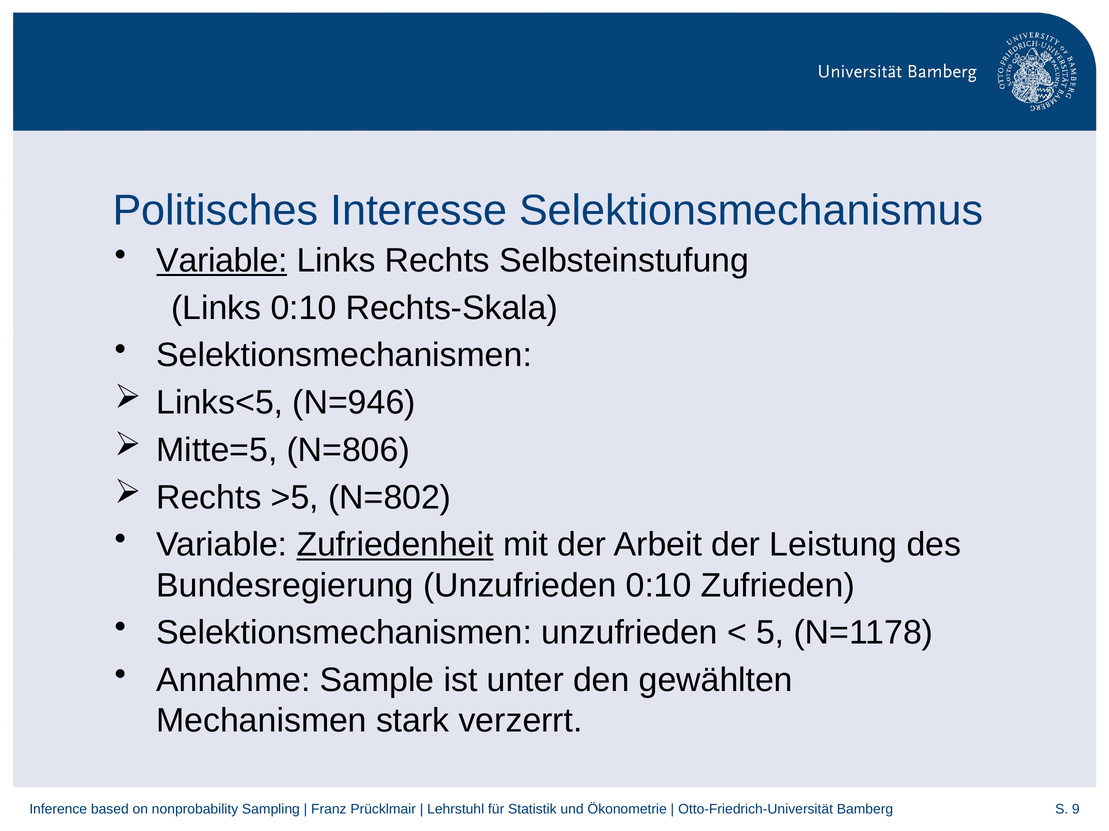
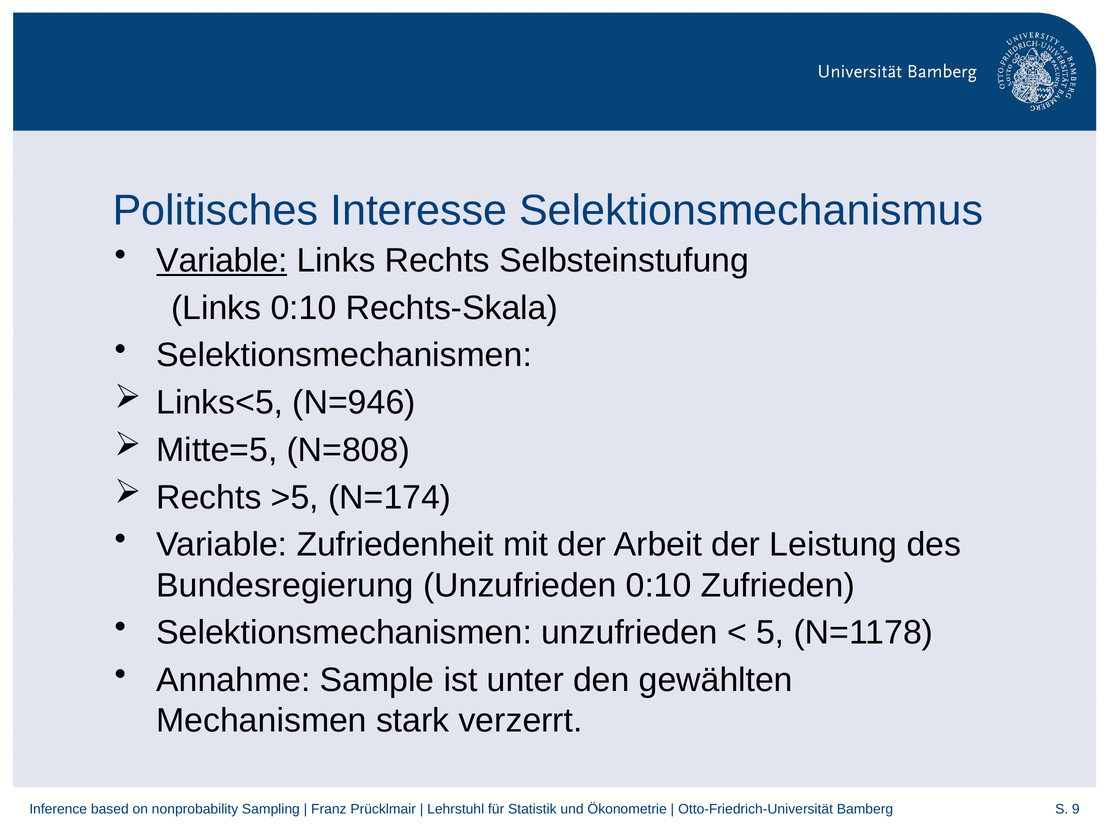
N=806: N=806 -> N=808 (348, 450)
N=802: N=802 -> N=174 (390, 498)
Zufriedenheit underline: present -> none (395, 545)
